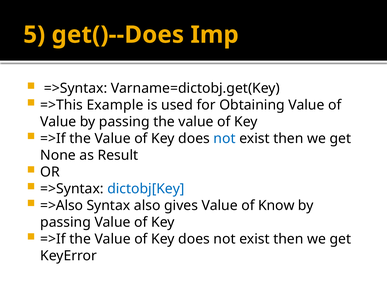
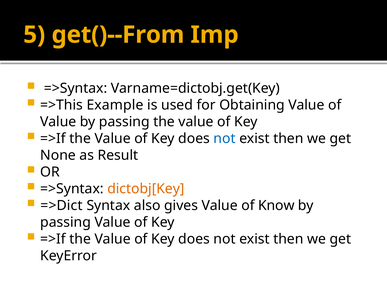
get()--Does: get()--Does -> get()--From (118, 35)
dictobj[Key colour: blue -> orange (146, 189)
=>Also: =>Also -> =>Dict (61, 206)
